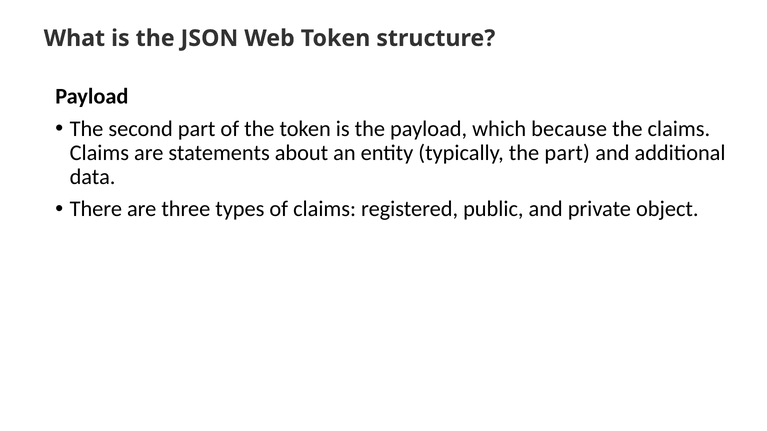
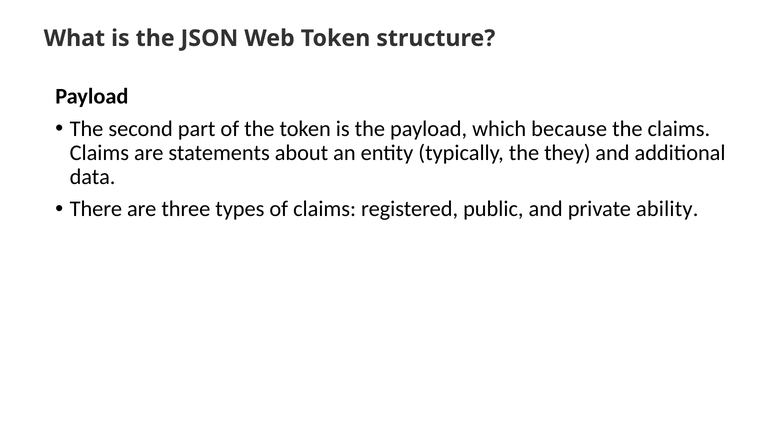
the part: part -> they (567, 153)
object: object -> ability (667, 209)
